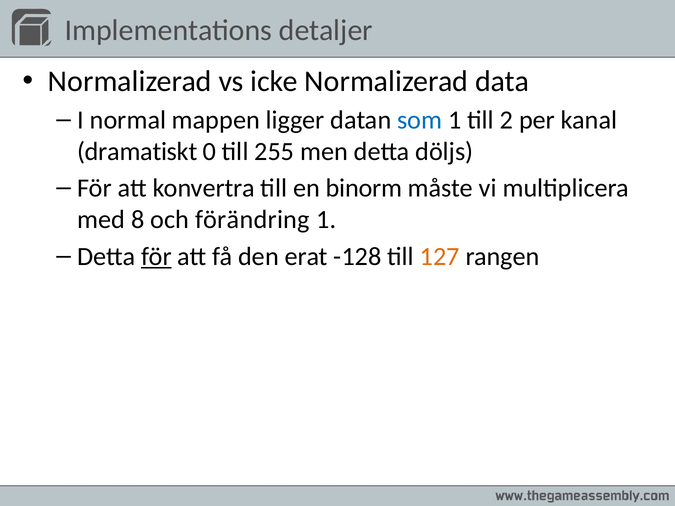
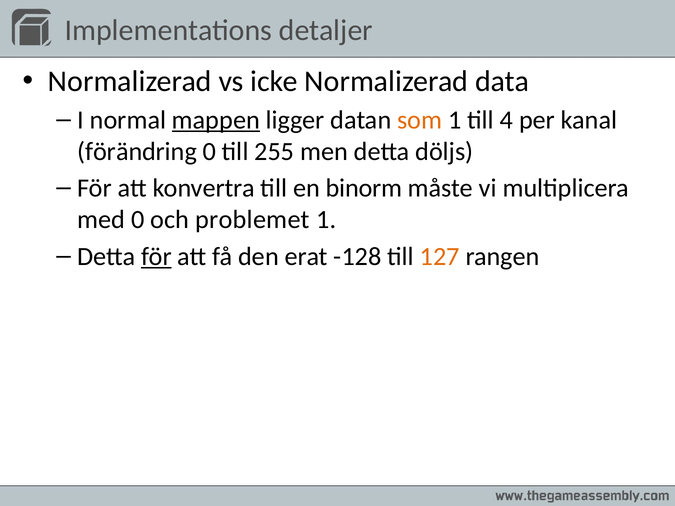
mappen underline: none -> present (216, 120)
som colour: blue -> orange (420, 120)
2: 2 -> 4 (507, 120)
dramatiskt: dramatiskt -> förändring (137, 152)
med 8: 8 -> 0 (138, 220)
förändring: förändring -> problemet (252, 220)
